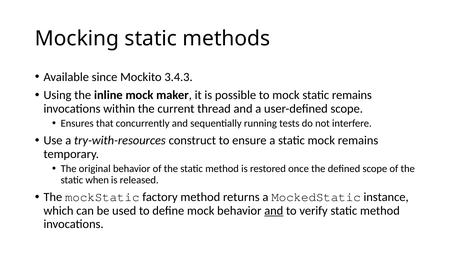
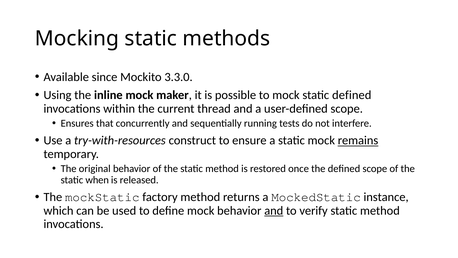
3.4.3: 3.4.3 -> 3.3.0 (179, 77)
static remains: remains -> defined (352, 95)
remains underline: none -> present (358, 140)
